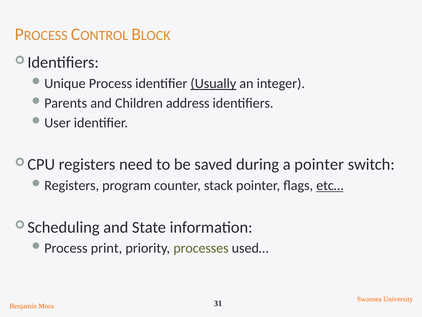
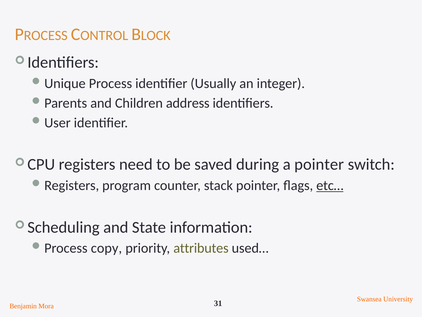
Usually underline: present -> none (213, 83)
print: print -> copy (106, 248)
processes: processes -> attributes (201, 248)
